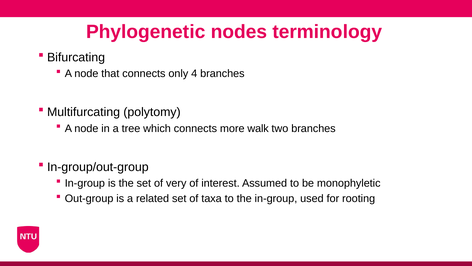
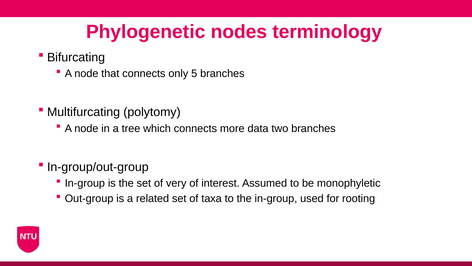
4: 4 -> 5 (194, 74)
walk: walk -> data (258, 128)
